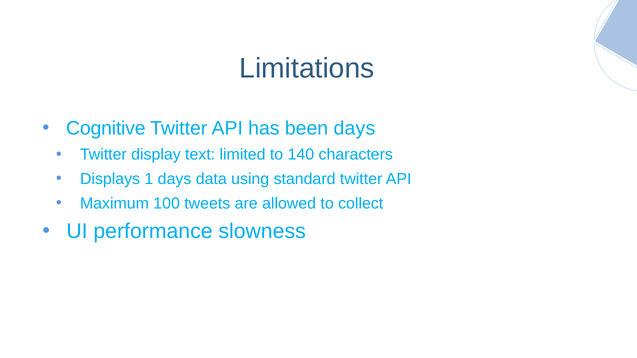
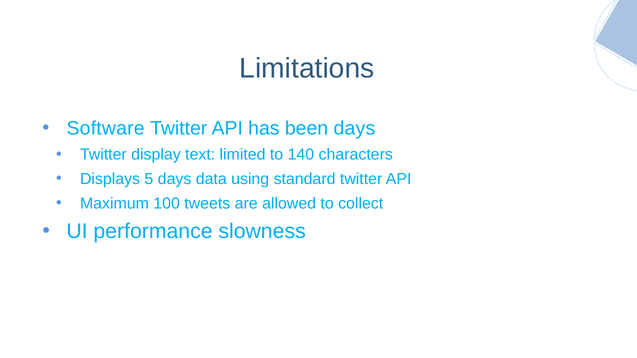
Cognitive: Cognitive -> Software (106, 129)
1: 1 -> 5 (149, 179)
